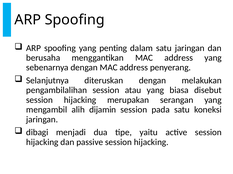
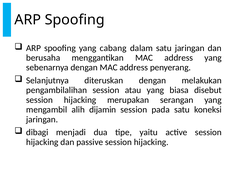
penting: penting -> cabang (113, 48)
